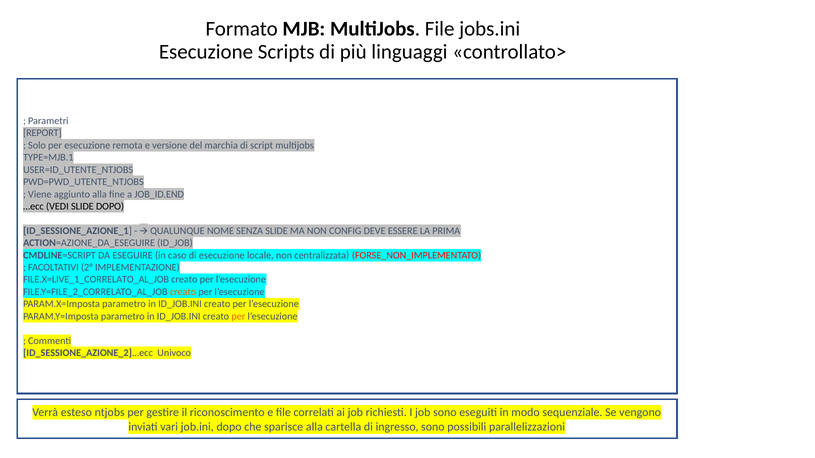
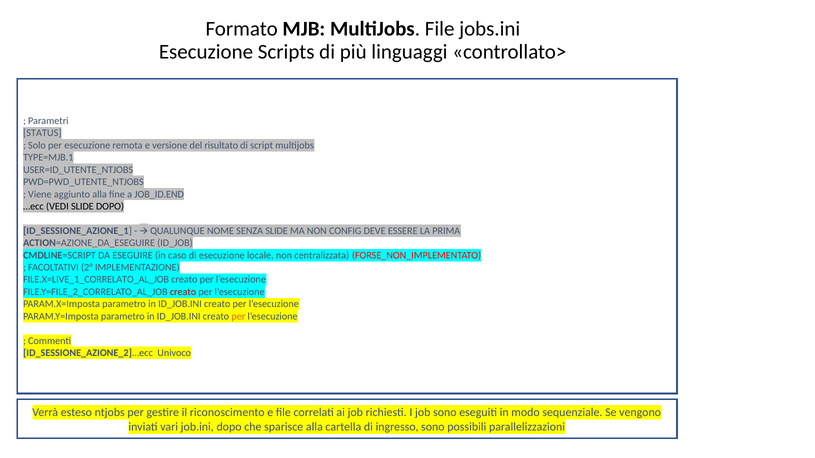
REPORT: REPORT -> STATUS (42, 133)
marchia: marchia -> risultato (221, 145)
creato colour: orange -> red (183, 292)
